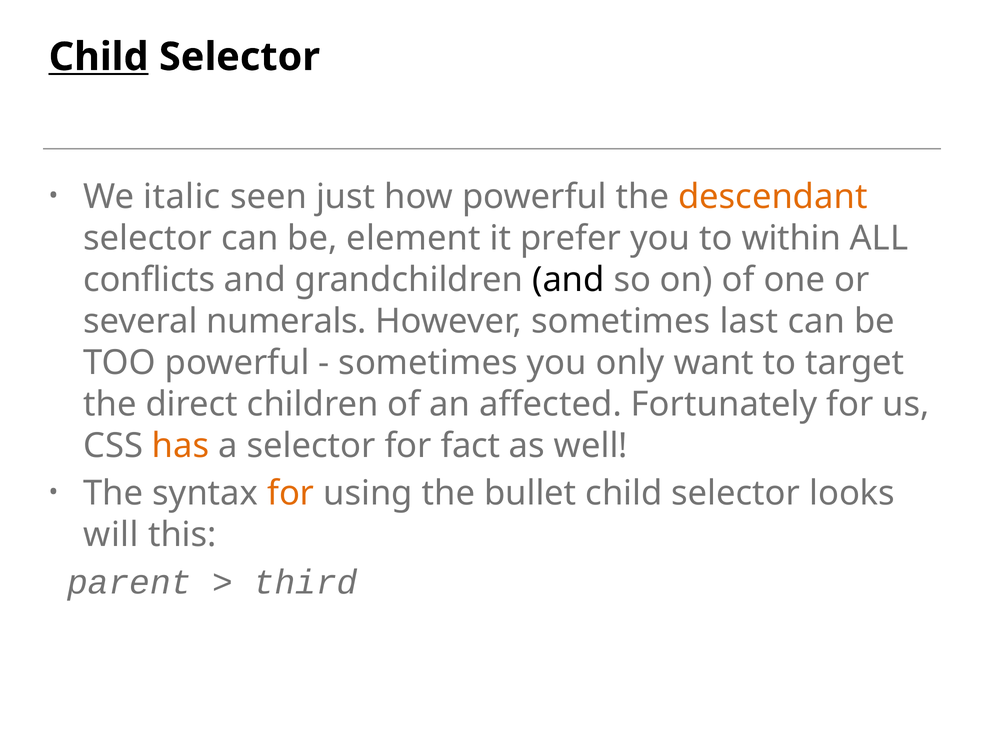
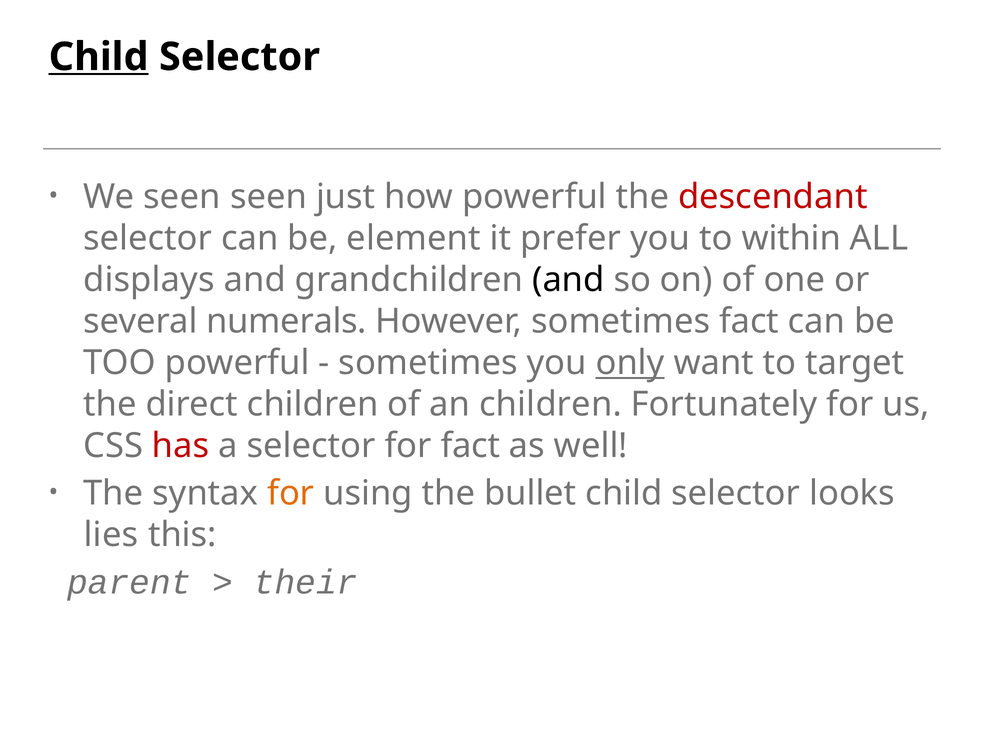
We italic: italic -> seen (182, 197)
descendant colour: orange -> red (773, 197)
conflicts: conflicts -> displays (149, 280)
sometimes last: last -> fact (749, 321)
only underline: none -> present (630, 363)
an affected: affected -> children (550, 404)
has colour: orange -> red (181, 446)
will: will -> lies (111, 535)
third: third -> their (306, 582)
